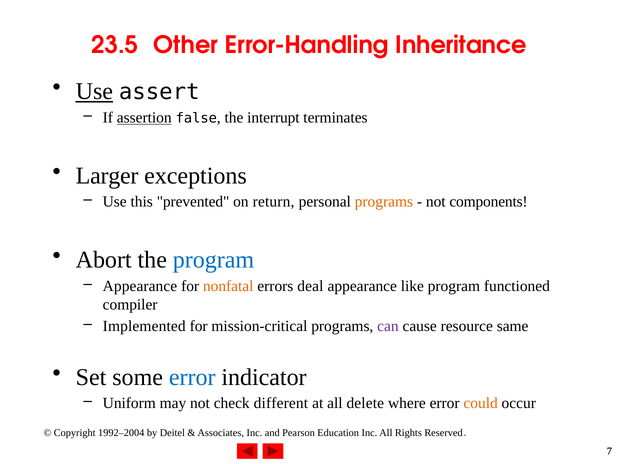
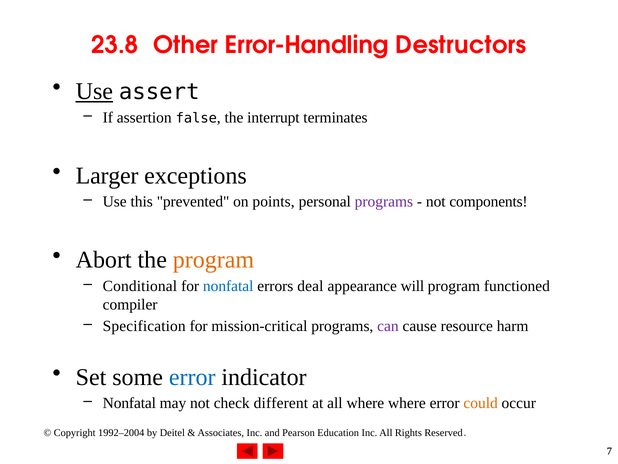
23.5: 23.5 -> 23.8 (115, 45)
Inheritance: Inheritance -> Destructors (461, 45)
assertion underline: present -> none (144, 117)
return: return -> points (274, 202)
programs colour: orange -> purple (384, 202)
program colour: blue -> orange (213, 260)
Appearance: Appearance -> Conditional (140, 286)
nonfatal colour: orange -> blue (228, 286)
like: like -> will (412, 286)
Implemented: Implemented -> Specification (144, 326)
same: same -> harm (513, 326)
Uniform: Uniform -> Nonfatal (129, 403)
all delete: delete -> where (365, 403)
